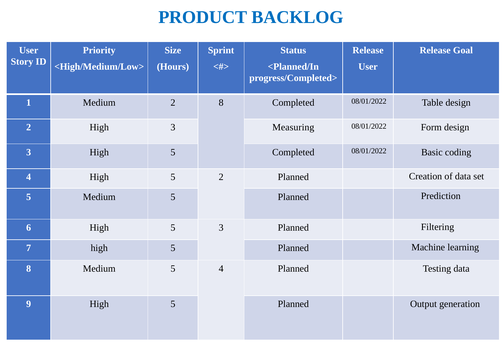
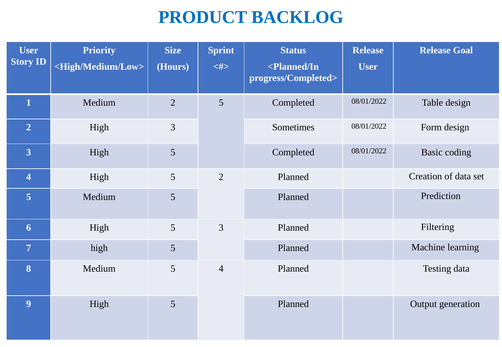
2 8: 8 -> 5 (221, 103)
Measuring: Measuring -> Sometimes (293, 128)
